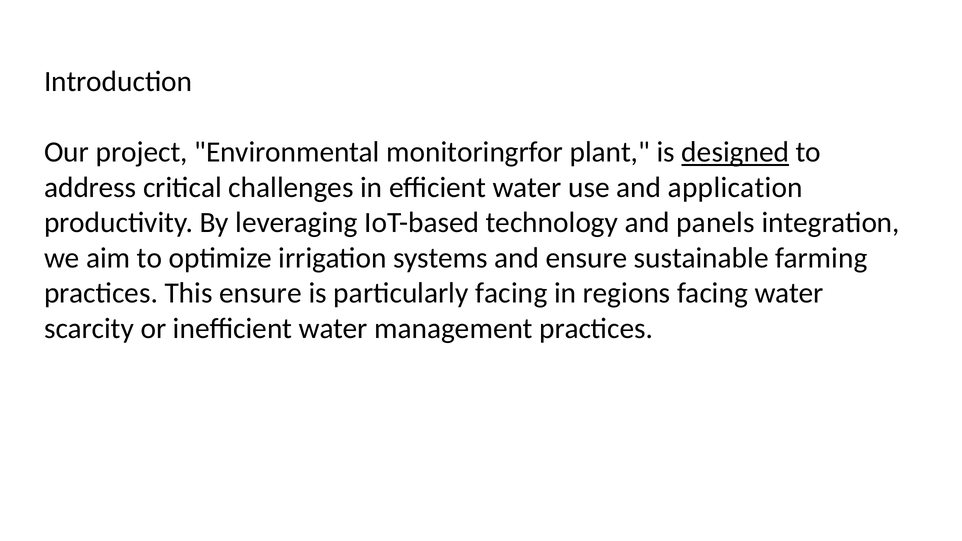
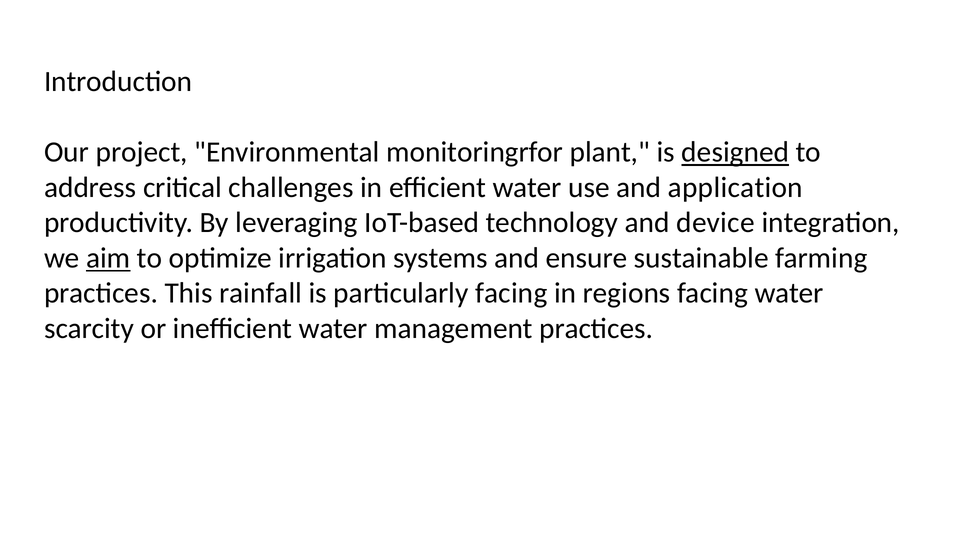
panels: panels -> device (716, 223)
aim underline: none -> present (108, 258)
This ensure: ensure -> rainfall (261, 293)
